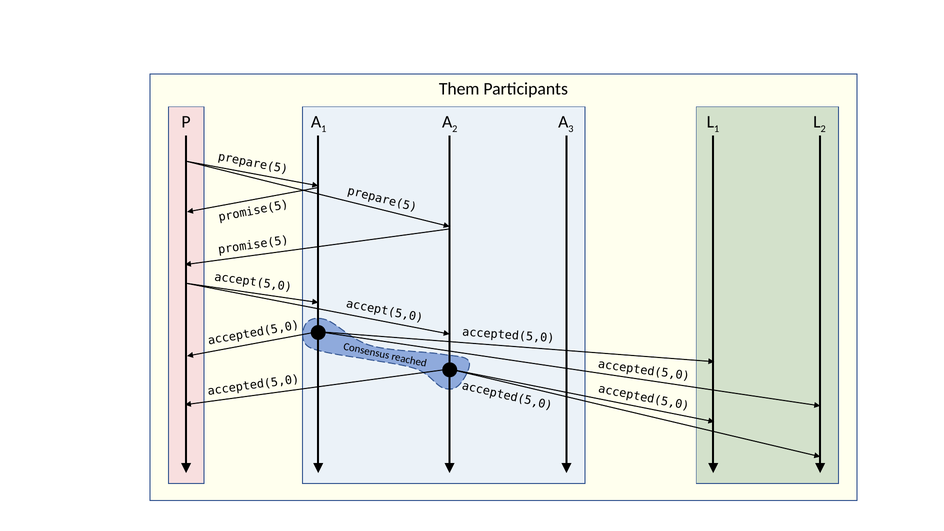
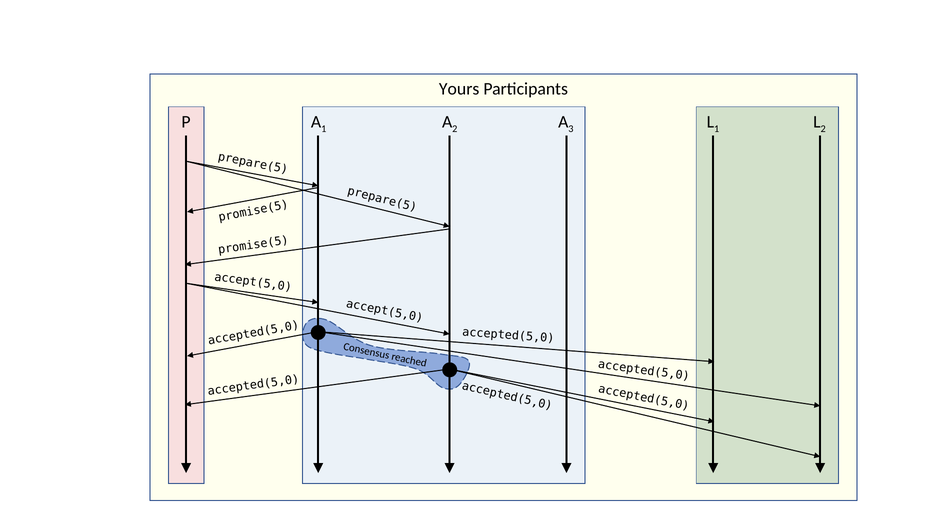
Them: Them -> Yours (459, 89)
